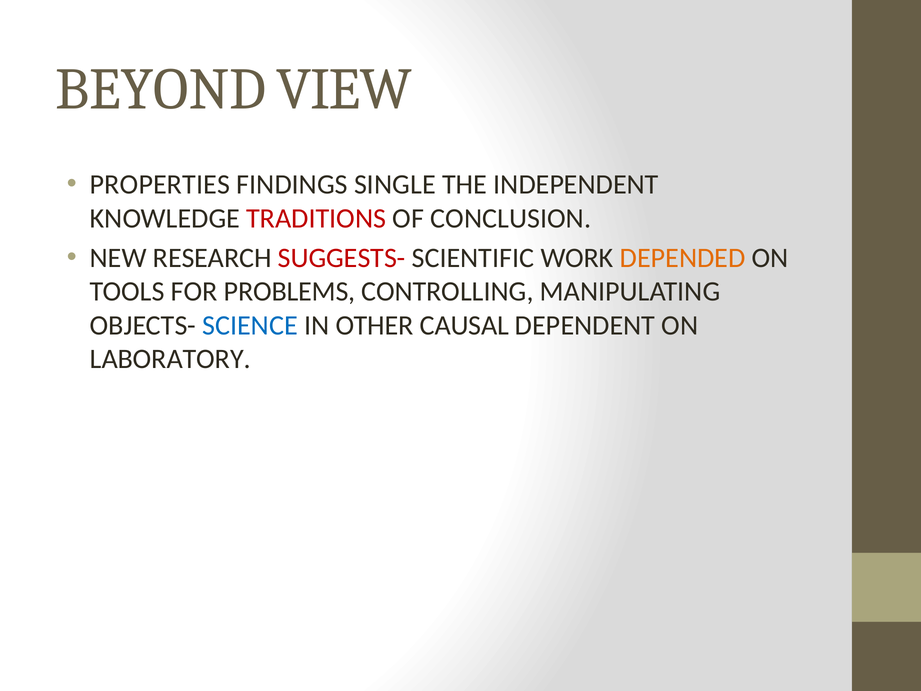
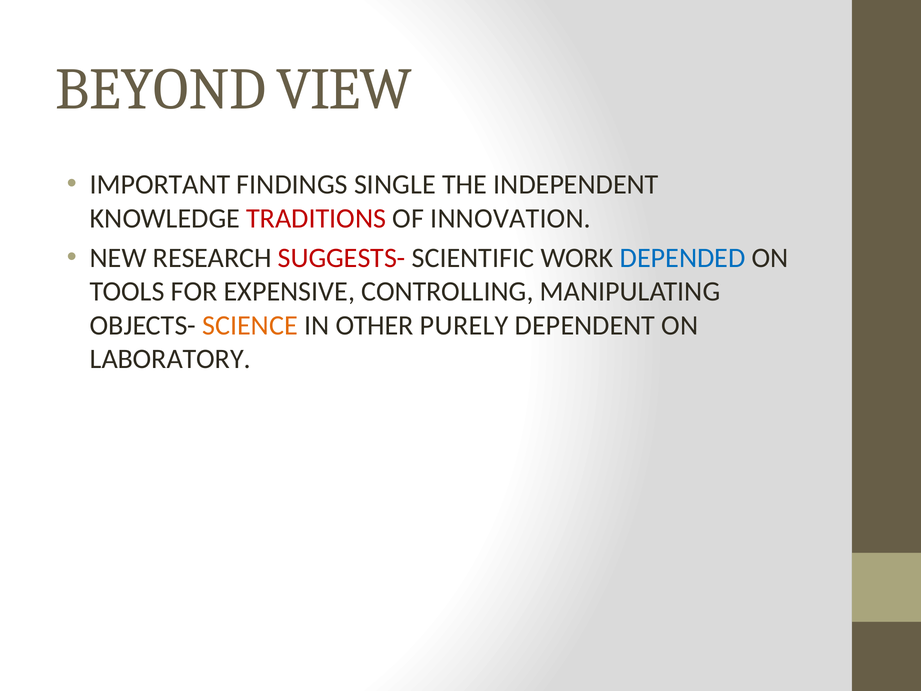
PROPERTIES: PROPERTIES -> IMPORTANT (160, 185)
CONCLUSION: CONCLUSION -> INNOVATION (511, 218)
DEPENDED colour: orange -> blue (683, 258)
PROBLEMS: PROBLEMS -> EXPENSIVE (289, 292)
SCIENCE colour: blue -> orange (250, 325)
CAUSAL: CAUSAL -> PURELY (464, 325)
